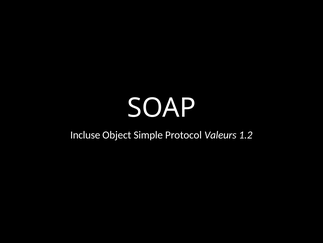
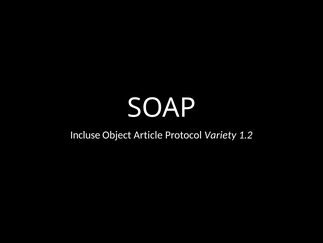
Simple: Simple -> Article (148, 135)
Valeurs: Valeurs -> Variety (220, 135)
